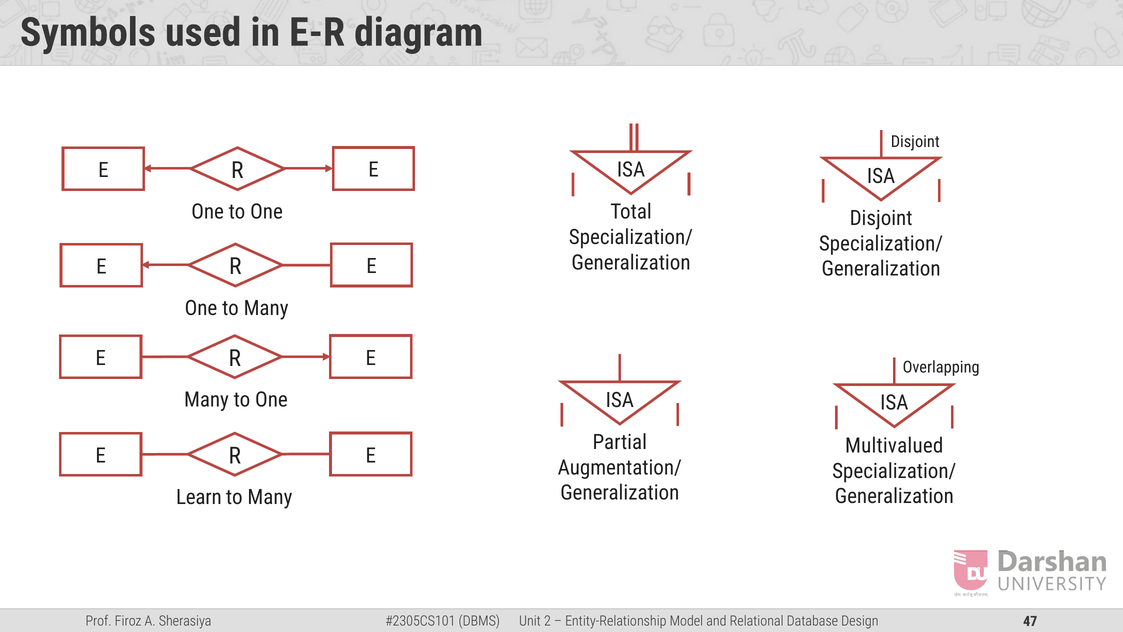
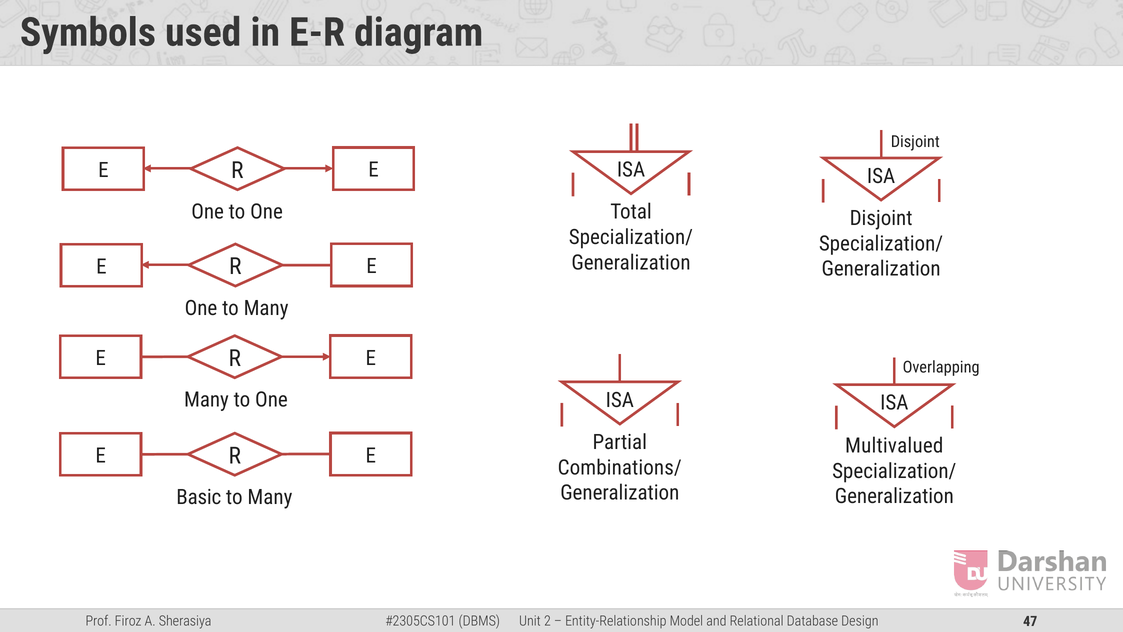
Augmentation/: Augmentation/ -> Combinations/ (620, 467)
Learn: Learn -> Basic (199, 497)
